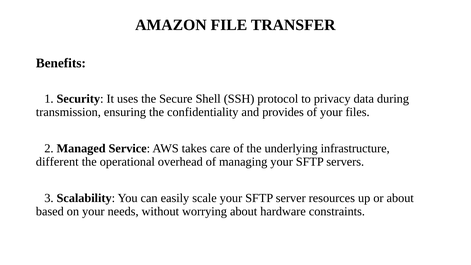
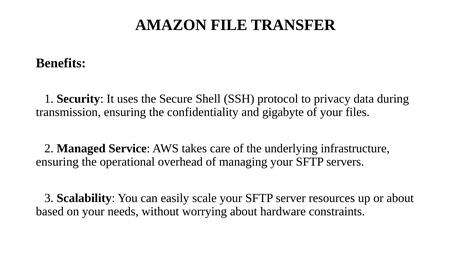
provides: provides -> gigabyte (283, 112)
different: different -> ensuring (57, 162)
